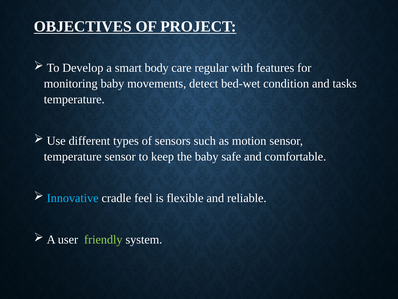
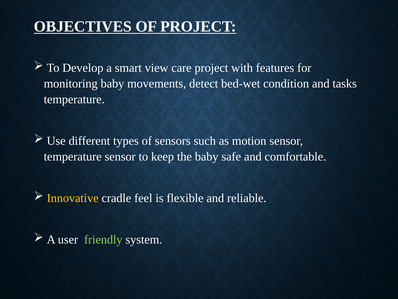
body: body -> view (157, 68)
care regular: regular -> project (211, 68)
Innovative colour: light blue -> yellow (73, 198)
